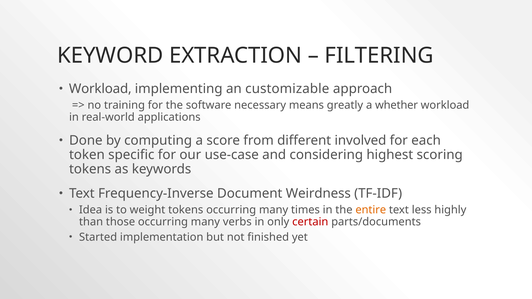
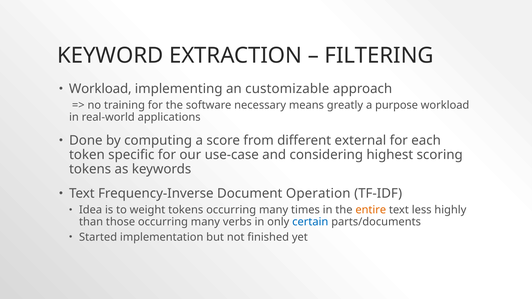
whether: whether -> purpose (397, 105)
involved: involved -> external (360, 141)
Weirdness: Weirdness -> Operation (318, 194)
certain colour: red -> blue (310, 222)
